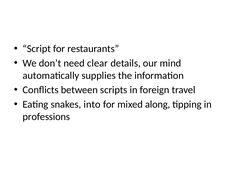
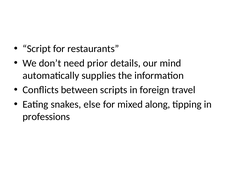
clear: clear -> prior (98, 63)
into: into -> else (92, 104)
